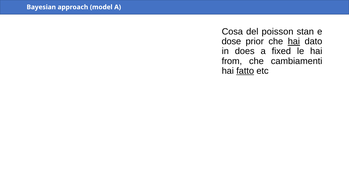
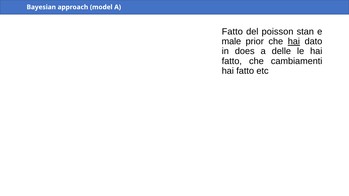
Cosa: Cosa -> Fatto (232, 32)
dose: dose -> male (231, 42)
fixed: fixed -> delle (281, 51)
from: from -> fatto (232, 61)
fatto underline: present -> none (245, 71)
